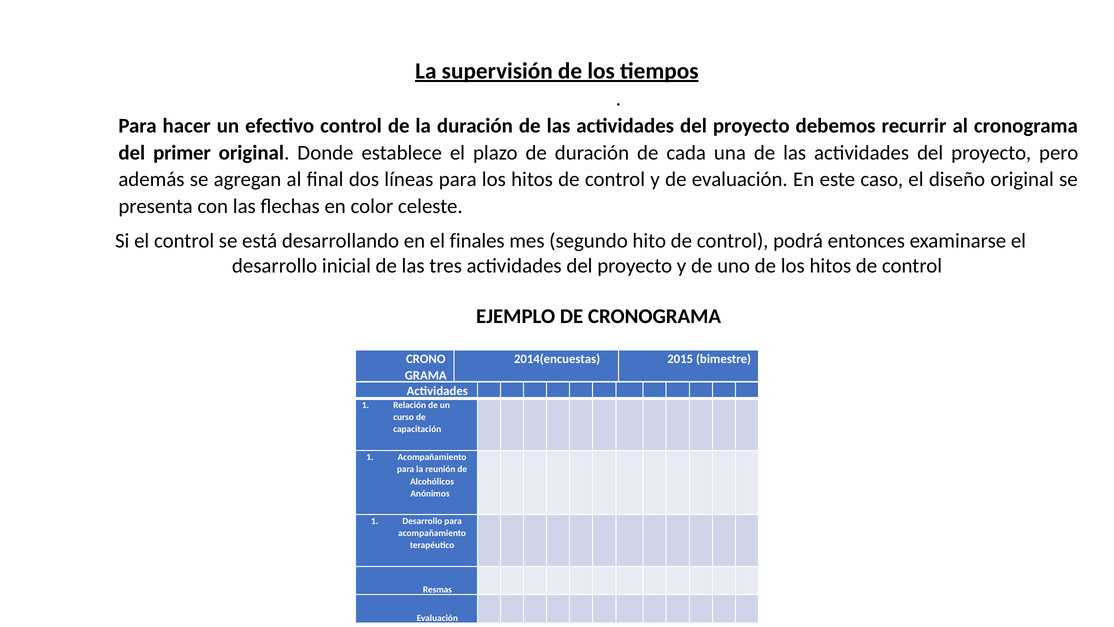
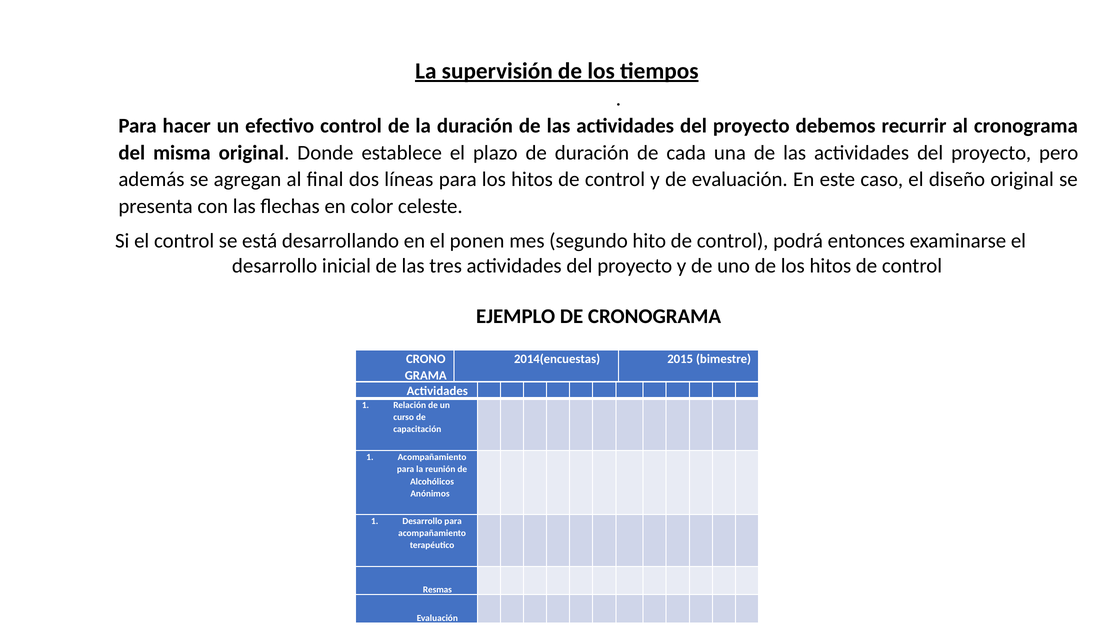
primer: primer -> misma (182, 153)
finales: finales -> ponen (477, 241)
